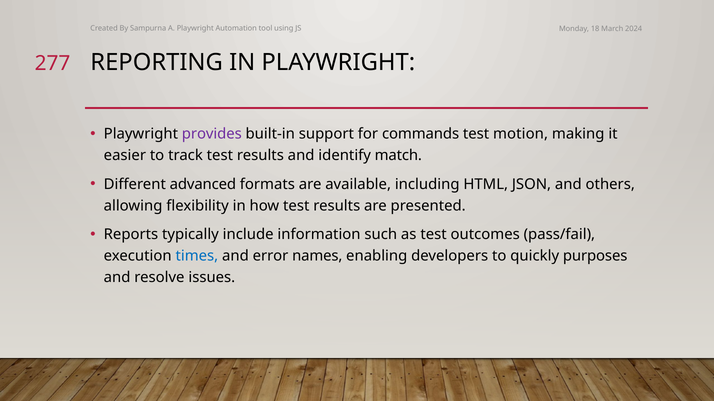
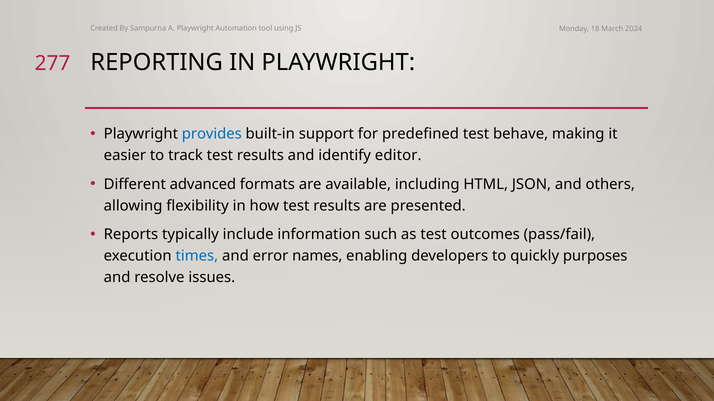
provides colour: purple -> blue (212, 134)
commands: commands -> predefined (421, 134)
motion: motion -> behave (521, 134)
match: match -> editor (398, 156)
